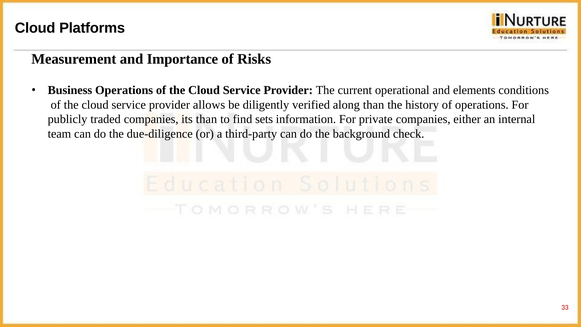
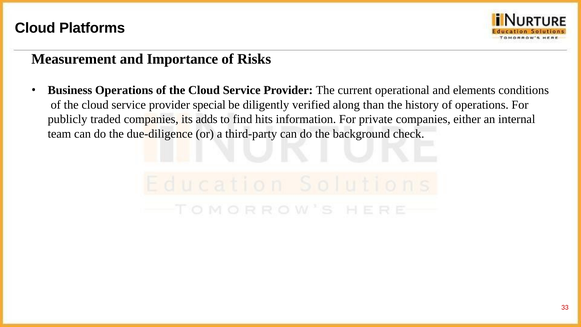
allows: allows -> special (209, 105)
its than: than -> adds (207, 119)
sets: sets -> hits (264, 119)
